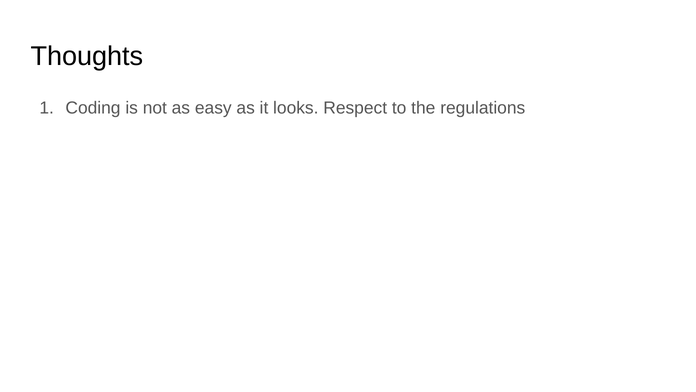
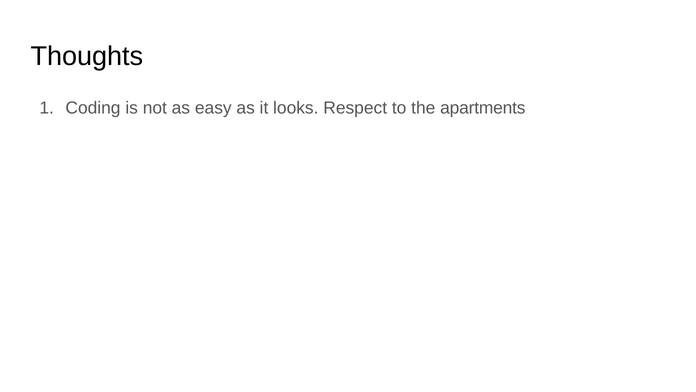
regulations: regulations -> apartments (483, 108)
